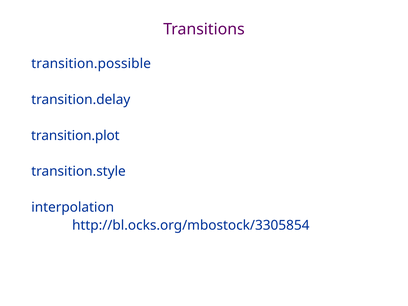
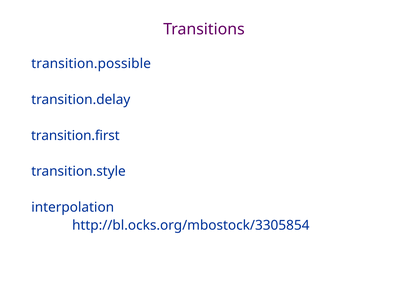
transition.plot: transition.plot -> transition.first (75, 136)
